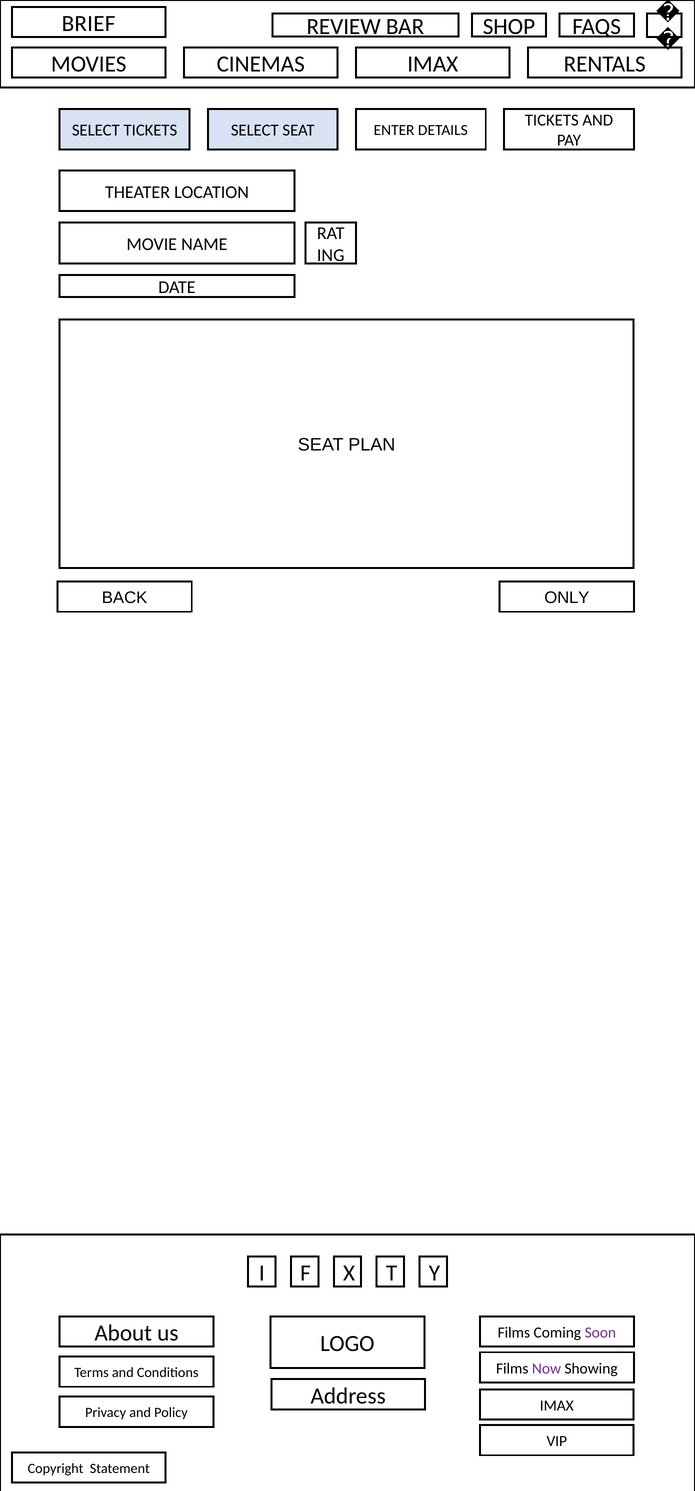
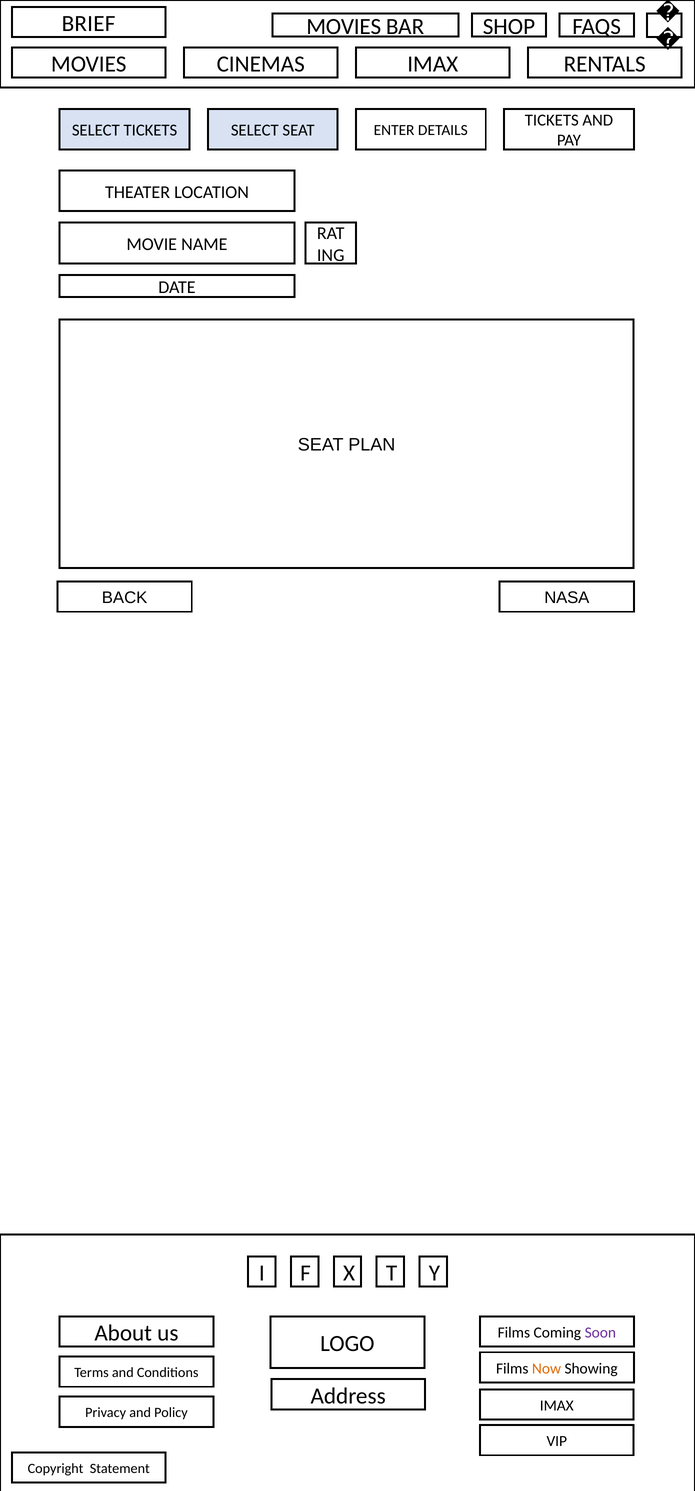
REVIEW: REVIEW -> MOVIES (344, 27)
ONLY: ONLY -> NASA (567, 598)
Now colour: purple -> orange (547, 1368)
